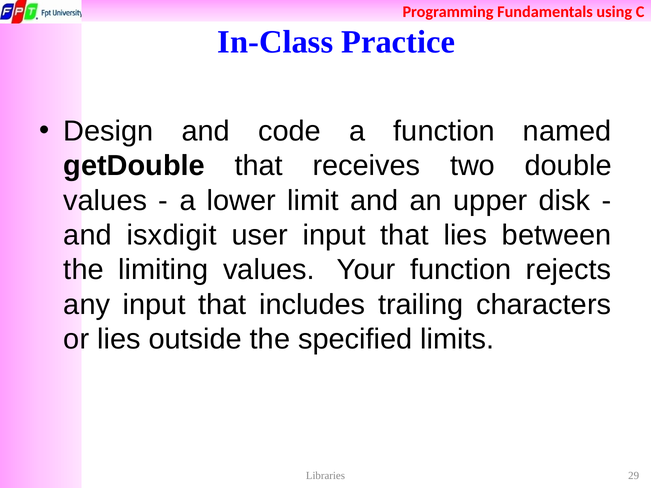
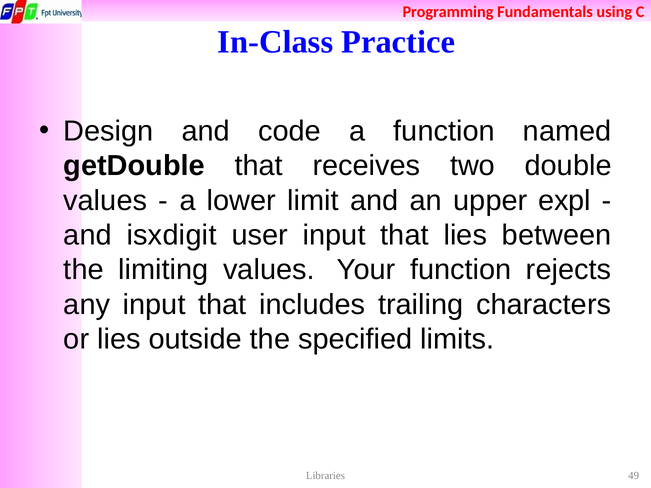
disk: disk -> expl (565, 201)
29: 29 -> 49 (634, 476)
